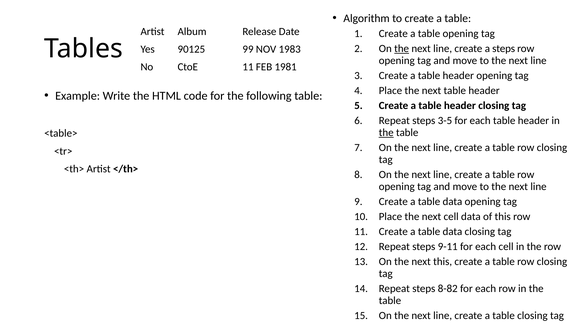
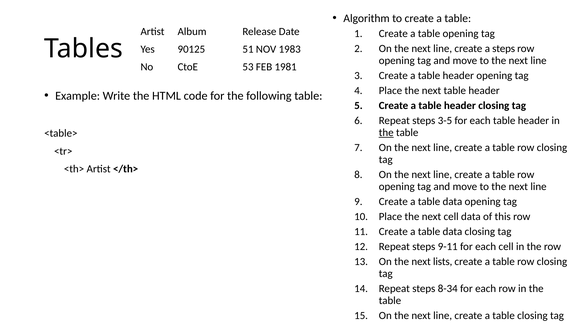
the underline: present -> none (402, 49)
99: 99 -> 51 (248, 49)
CtoE 11: 11 -> 53 (248, 67)
next this: this -> lists (443, 261)
8-82: 8-82 -> 8-34 (448, 288)
